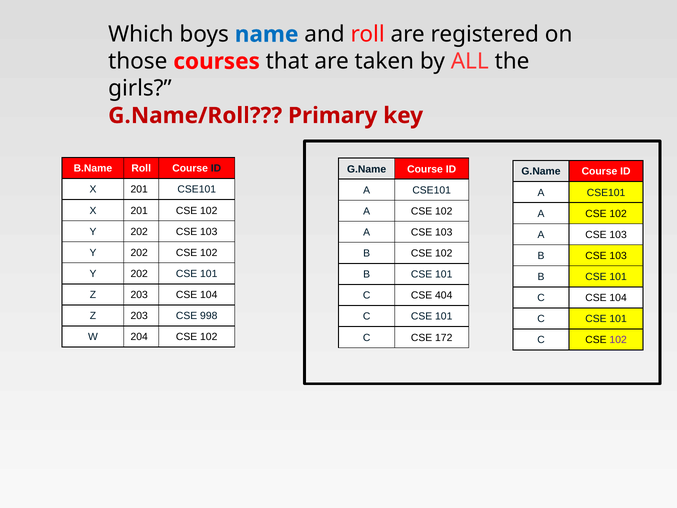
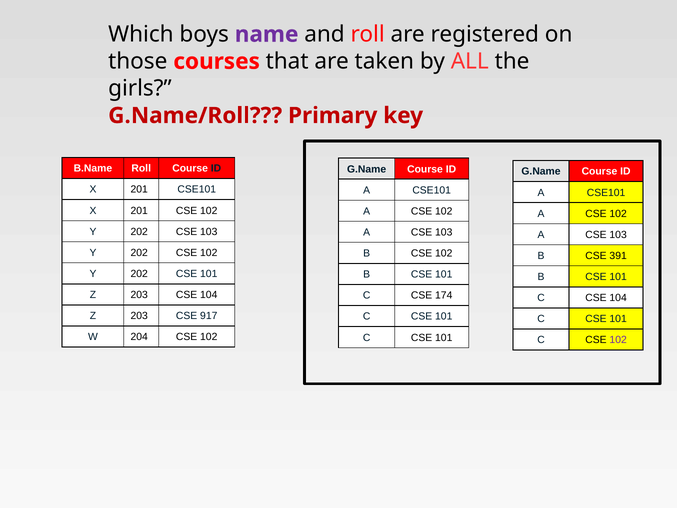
name colour: blue -> purple (267, 34)
B CSE 103: 103 -> 391 (618, 256)
404: 404 -> 174 (444, 295)
998: 998 -> 917 (209, 316)
172: 172 -> 101 (444, 337)
